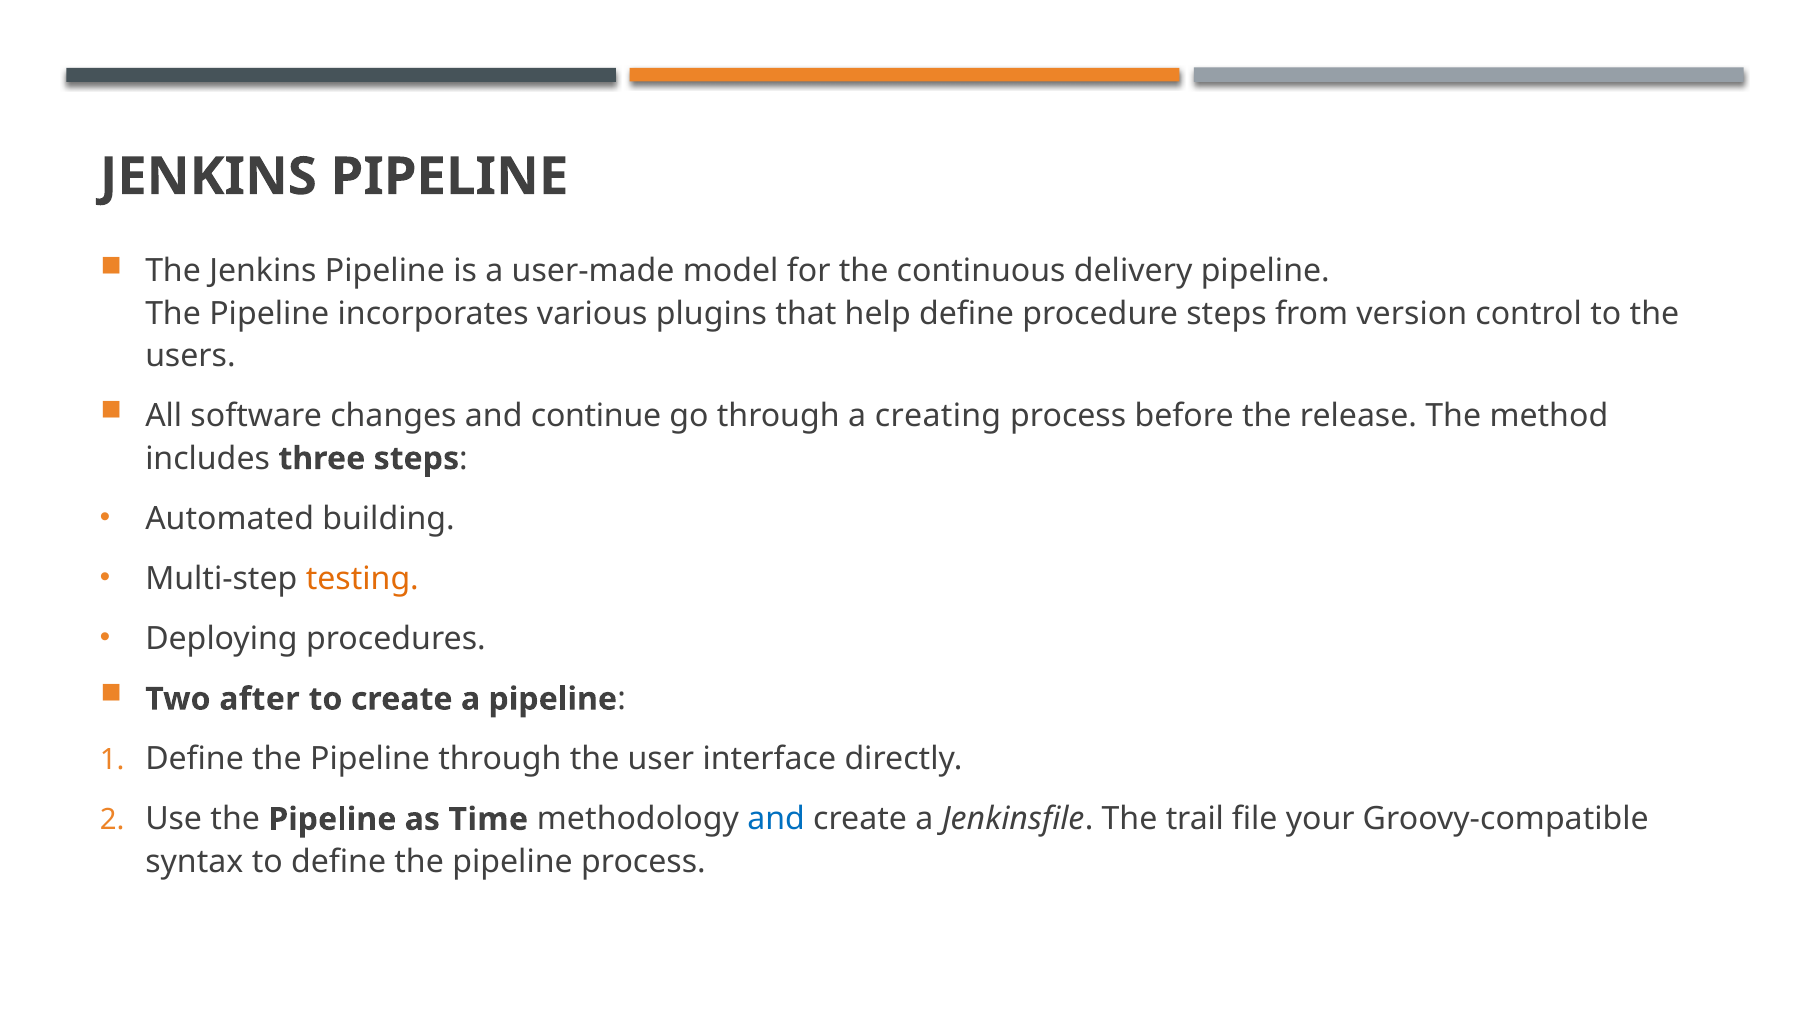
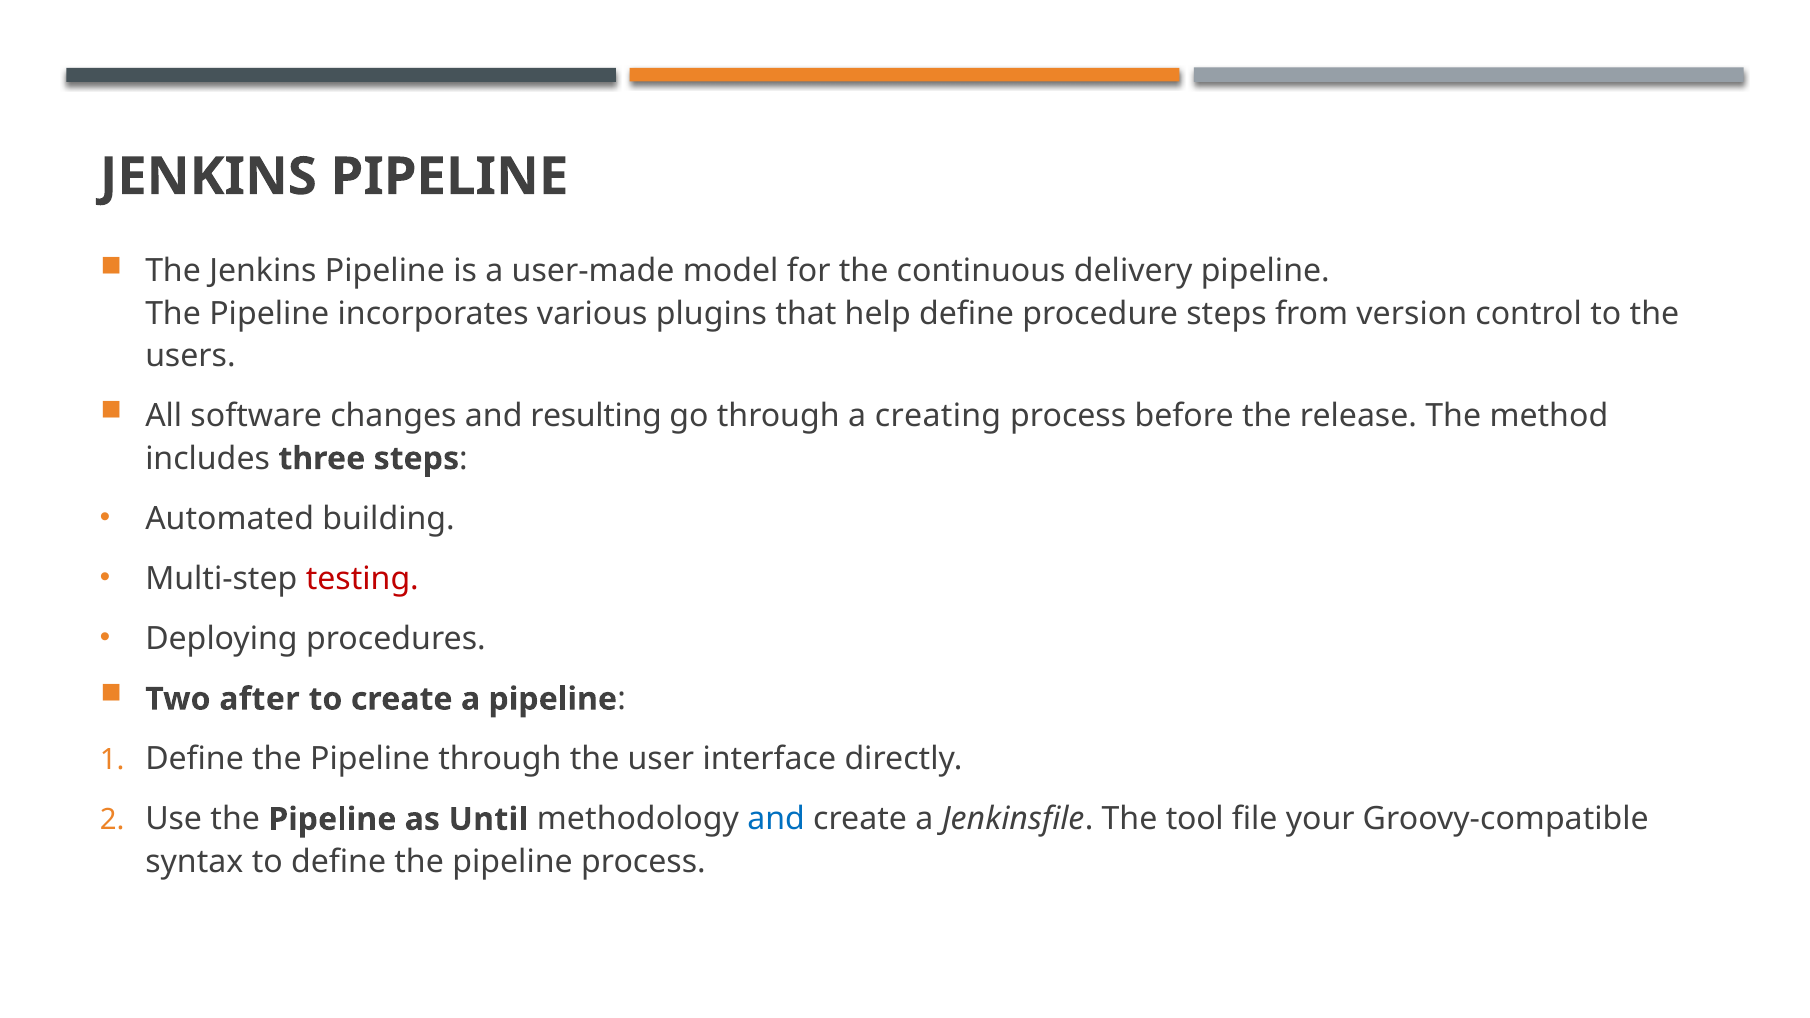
continue: continue -> resulting (596, 416)
testing colour: orange -> red (362, 579)
Time: Time -> Until (488, 819)
trail: trail -> tool (1195, 819)
